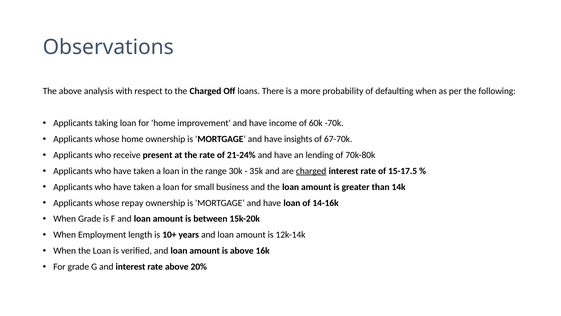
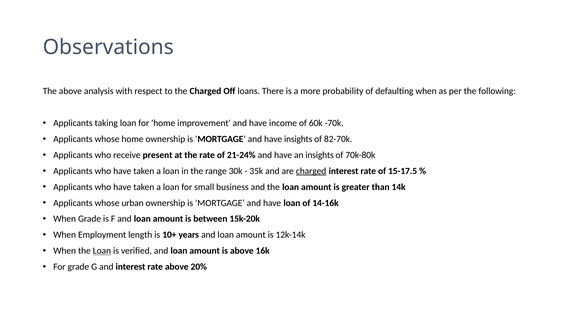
67-70k: 67-70k -> 82-70k (338, 139)
an lending: lending -> insights (320, 155)
repay: repay -> urban (133, 203)
Loan underline: none -> present (102, 250)
